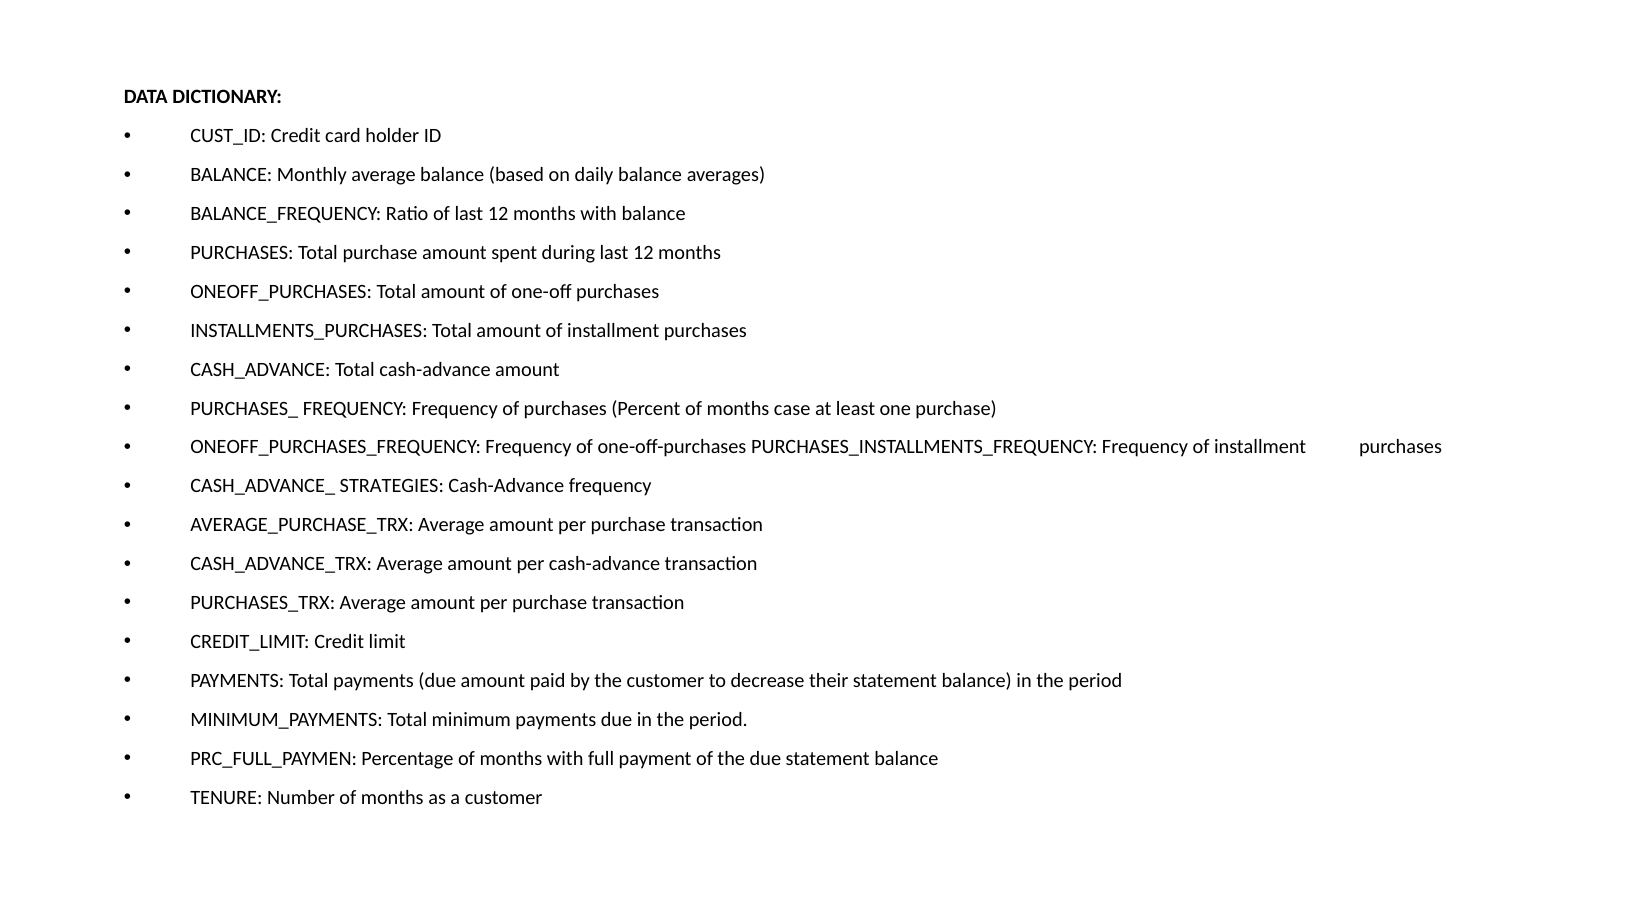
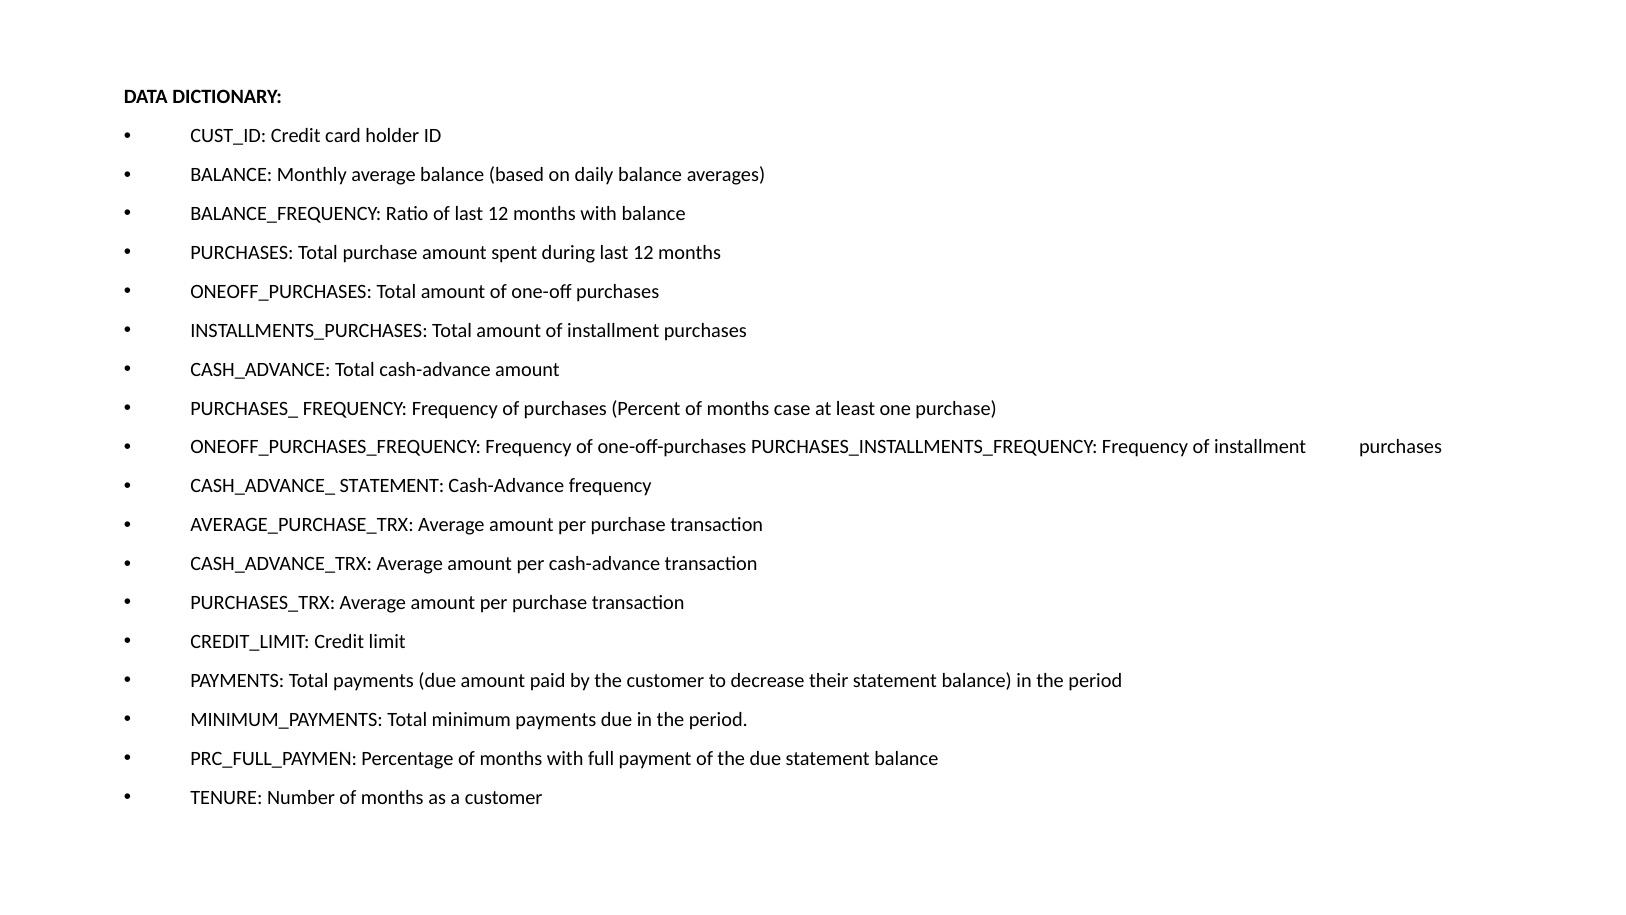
CASH_ADVANCE_ STRATEGIES: STRATEGIES -> STATEMENT (392, 486)
